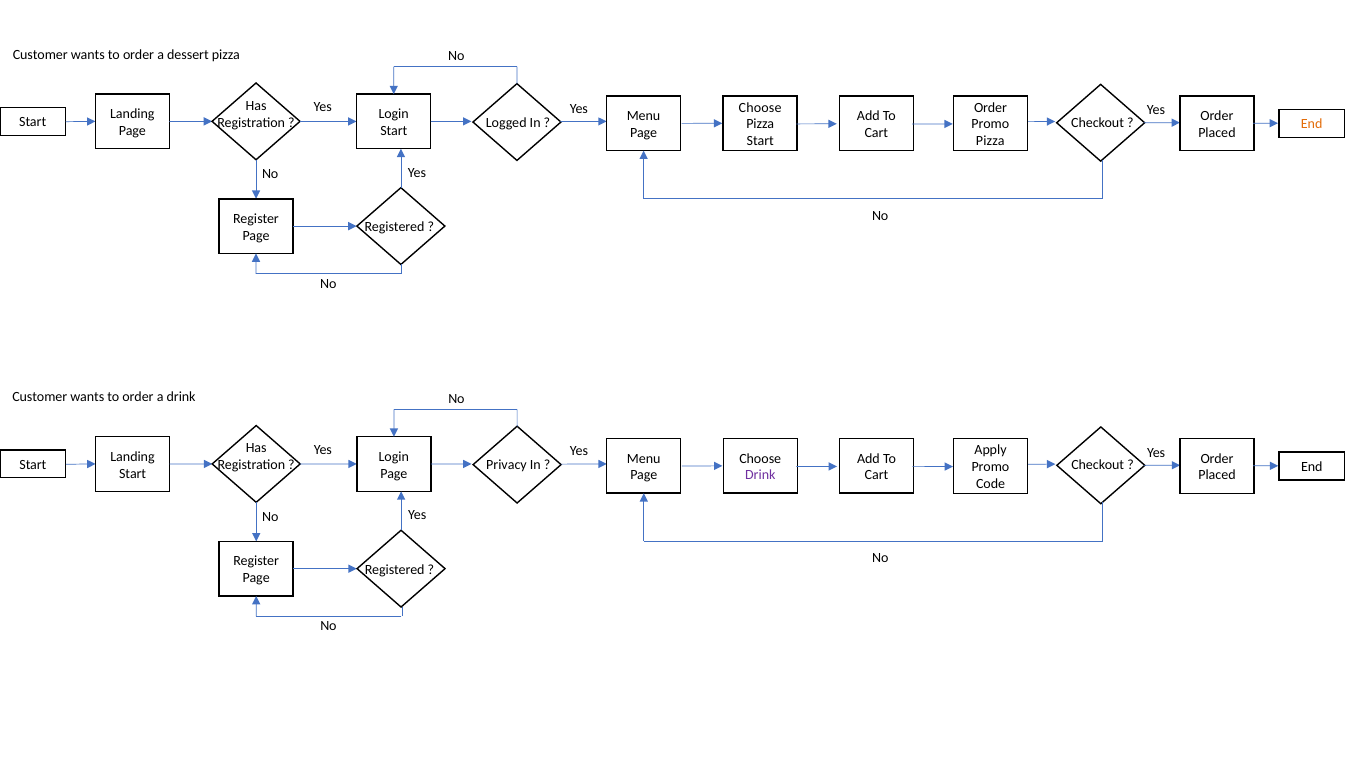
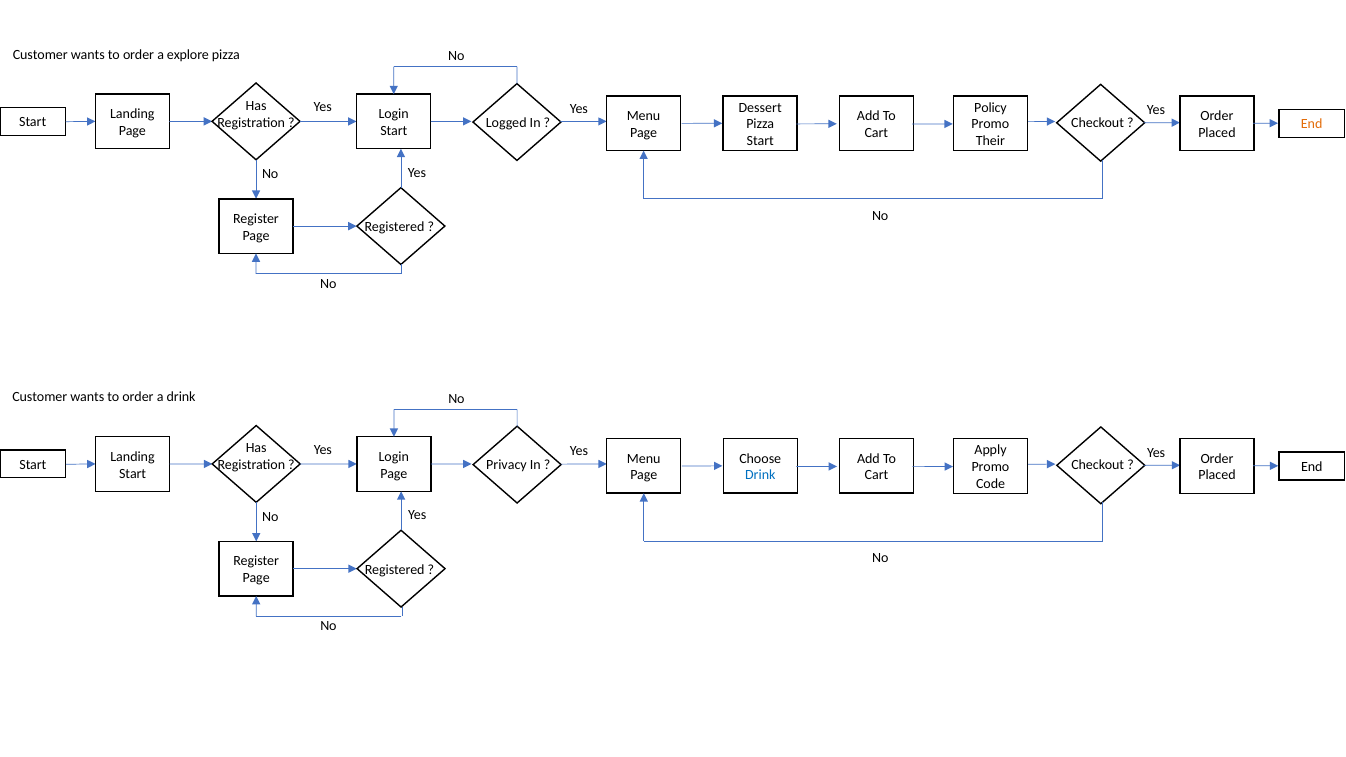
dessert: dessert -> explore (188, 55)
Choose: Choose -> Dessert (760, 107)
Order: Order -> Policy (990, 107)
Pizza: Pizza -> Their (990, 141)
Drink colour: purple -> blue (760, 475)
